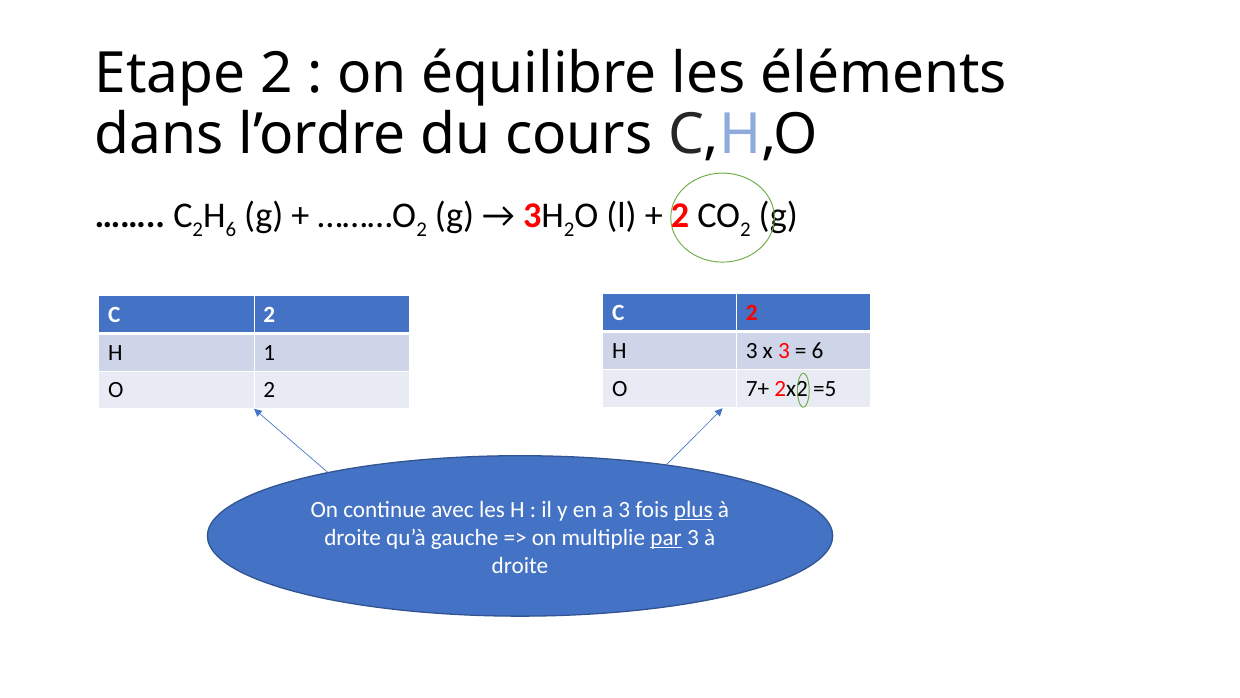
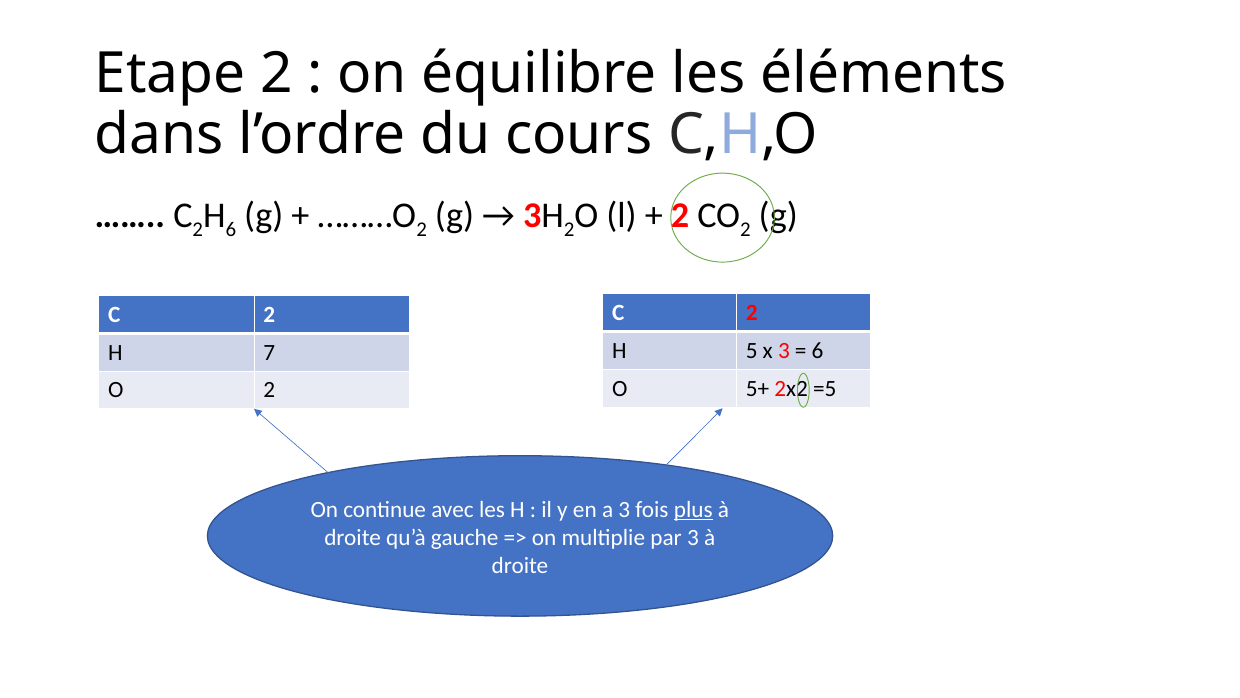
H 3: 3 -> 5 (752, 350)
1: 1 -> 7 (269, 352)
7+: 7+ -> 5+ (757, 388)
par underline: present -> none (666, 537)
